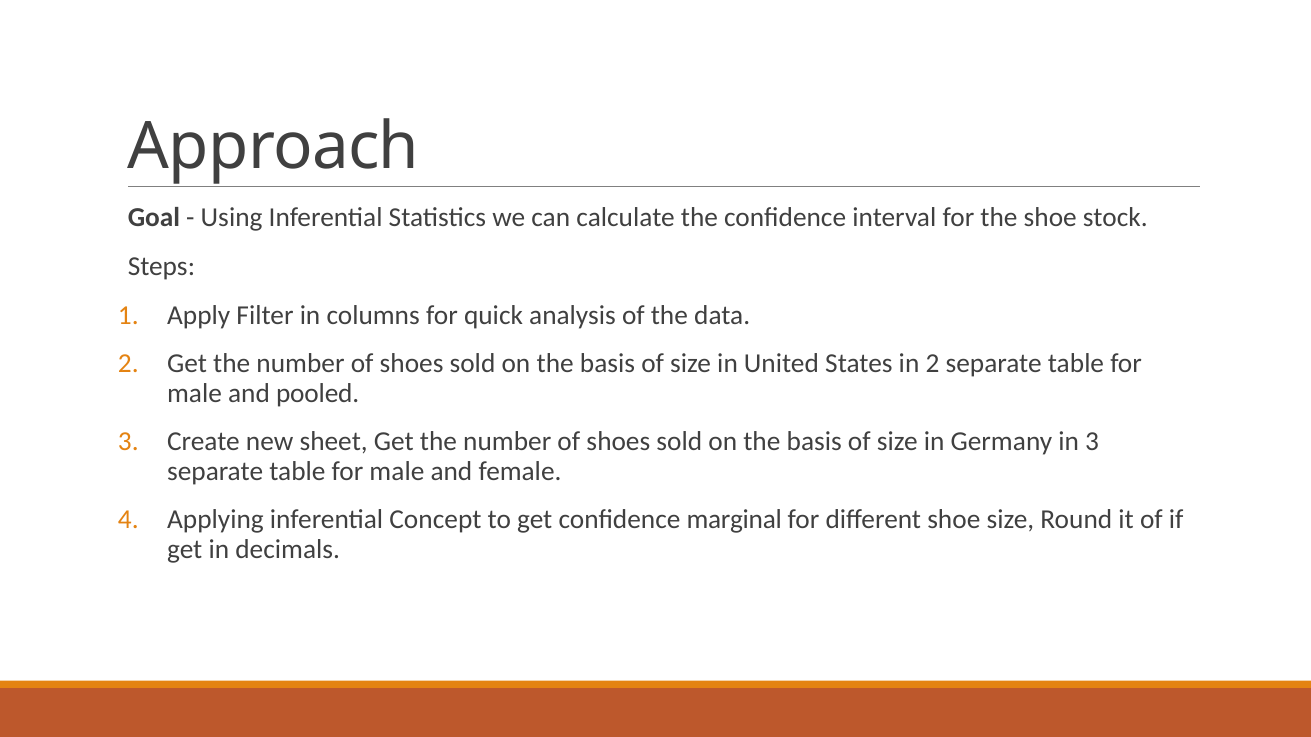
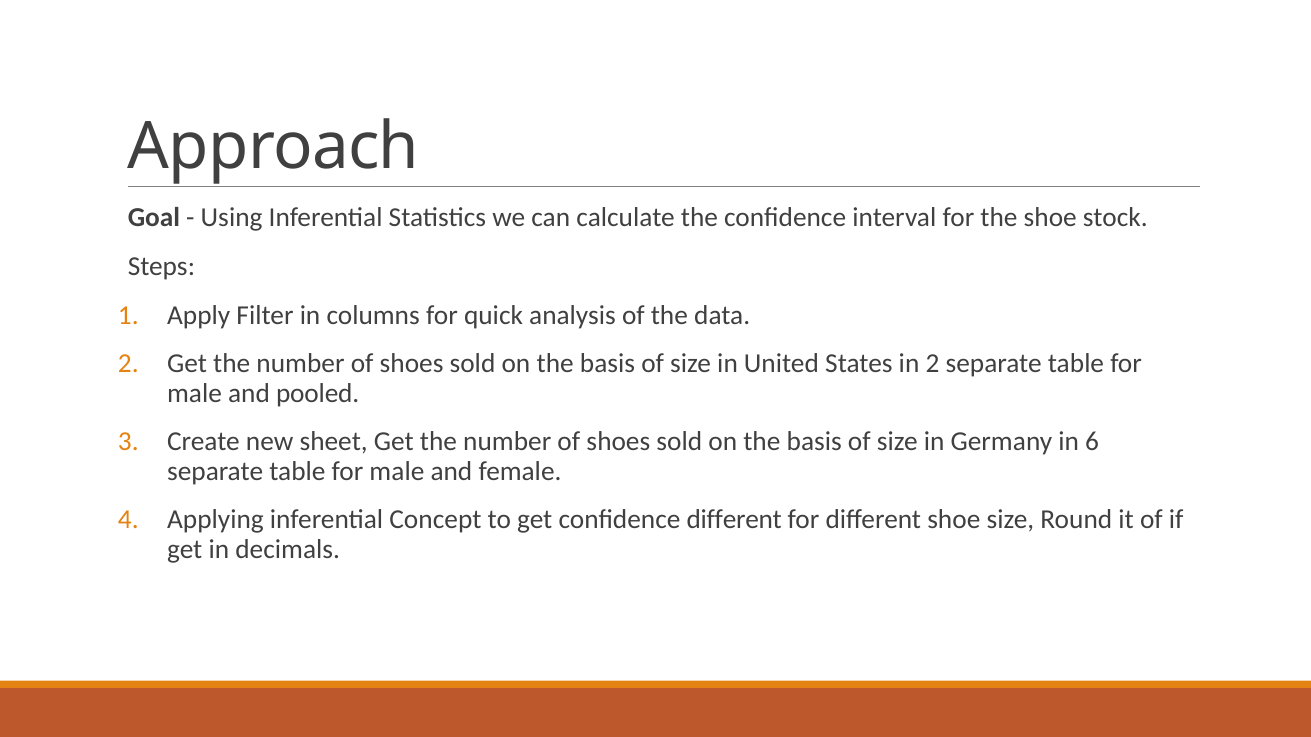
in 3: 3 -> 6 (1092, 442)
confidence marginal: marginal -> different (734, 520)
